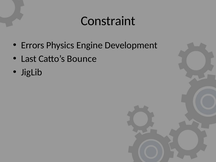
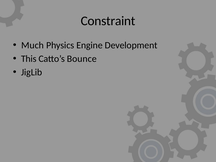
Errors: Errors -> Much (33, 45)
Last: Last -> This (29, 59)
